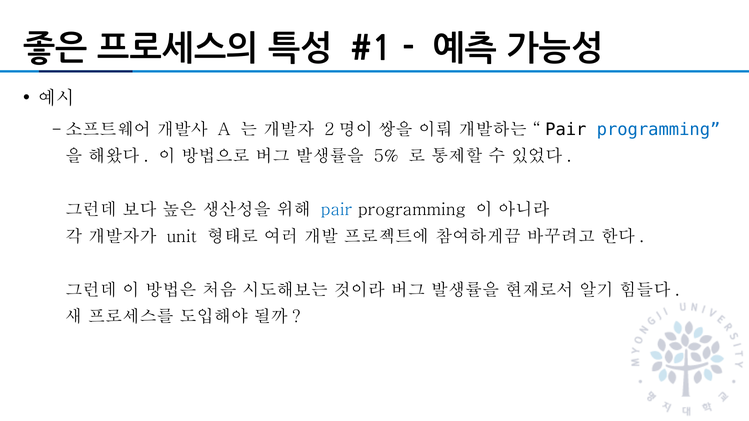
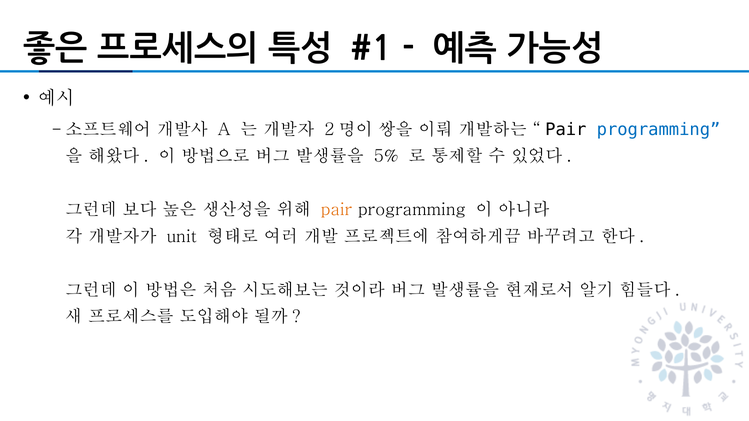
pair colour: blue -> orange (336, 210)
